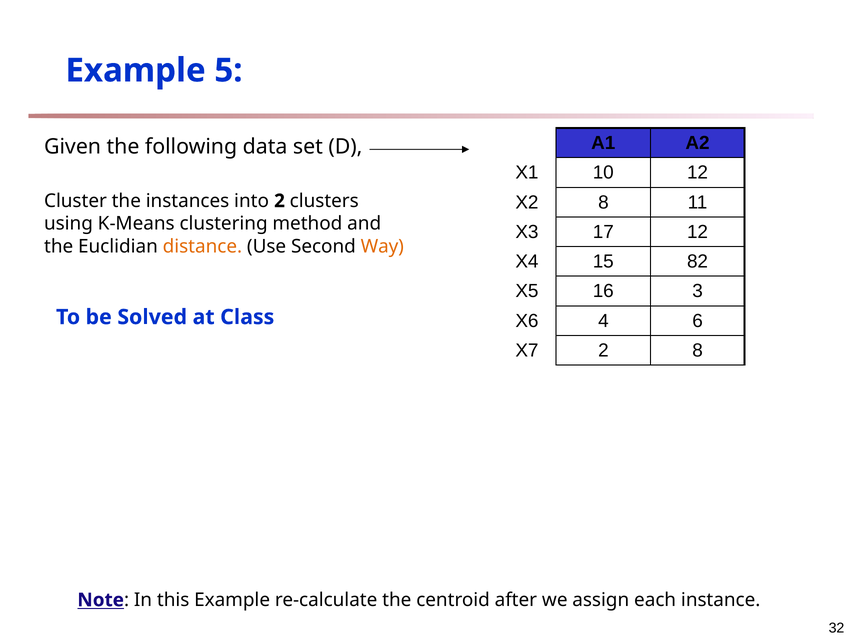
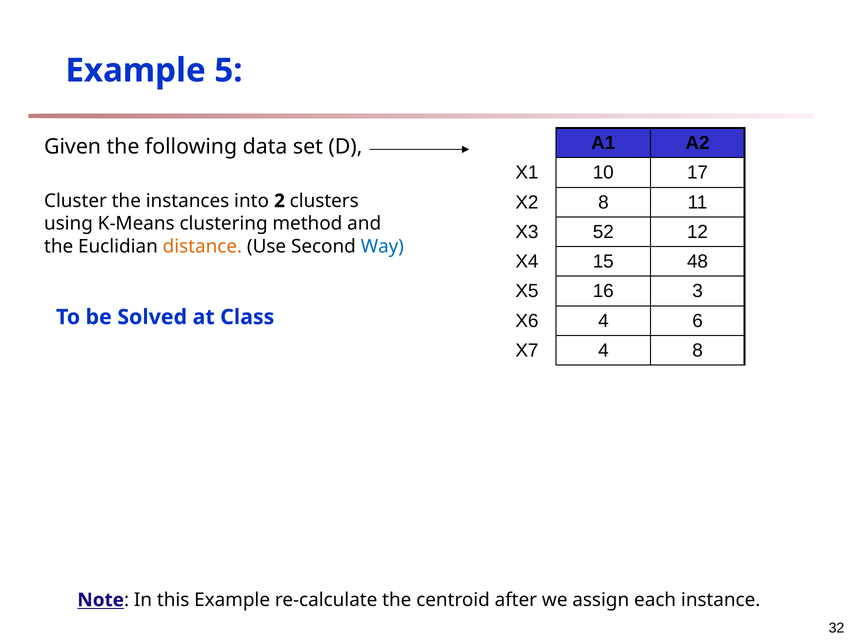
10 12: 12 -> 17 (698, 173)
17: 17 -> 52 (603, 232)
Way colour: orange -> blue (382, 246)
82: 82 -> 48 (698, 262)
X7 2: 2 -> 4 (603, 350)
